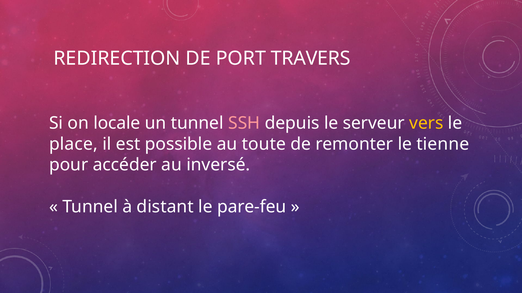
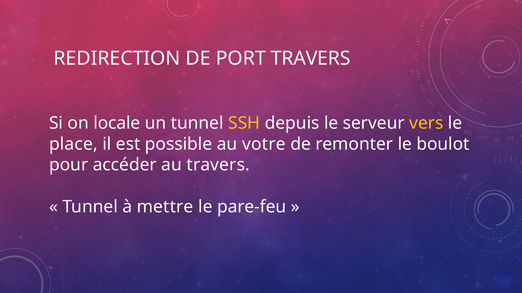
SSH colour: pink -> yellow (244, 124)
toute: toute -> votre (264, 144)
tienne: tienne -> boulot (443, 144)
au inversé: inversé -> travers (218, 165)
distant: distant -> mettre (165, 207)
